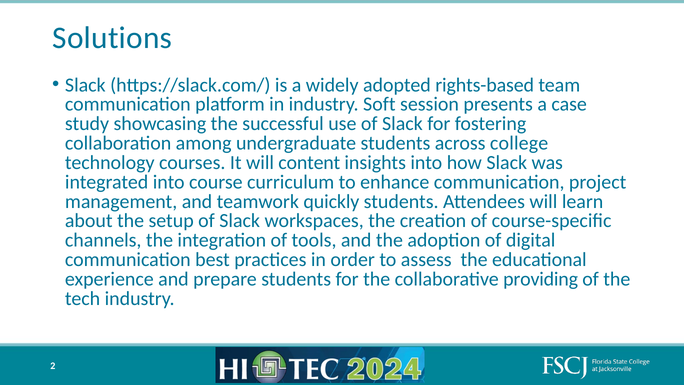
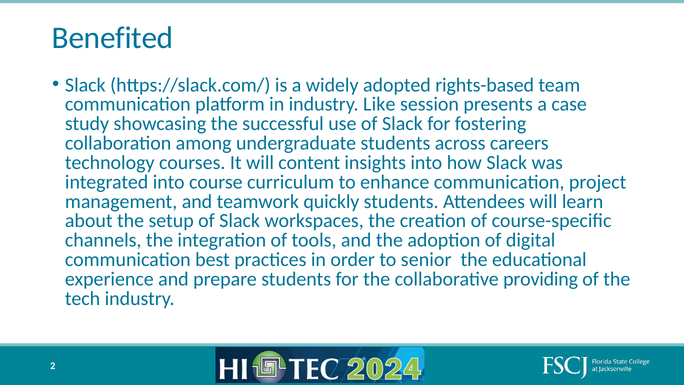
Solutions: Solutions -> Benefited (113, 38)
Soft: Soft -> Like (379, 104)
college: college -> careers (519, 143)
assess: assess -> senior (426, 260)
